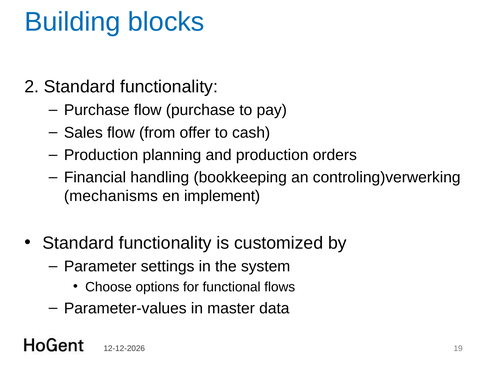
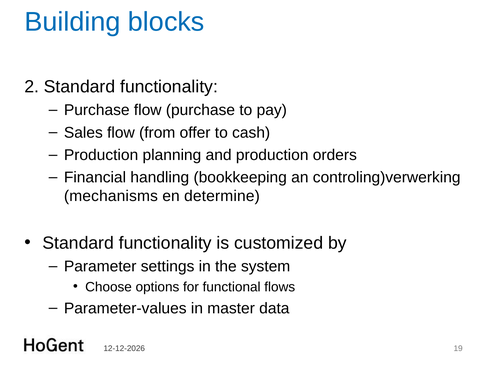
implement: implement -> determine (222, 196)
